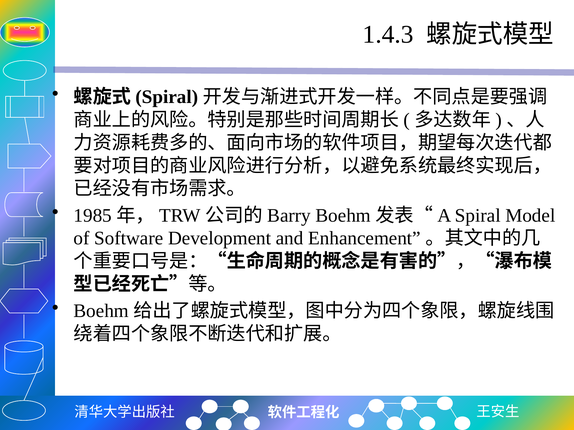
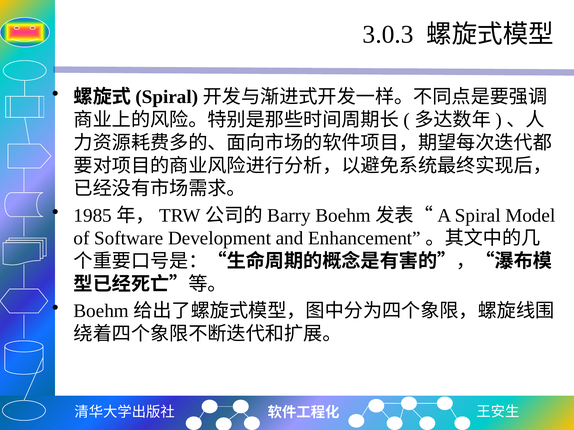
1.4.3: 1.4.3 -> 3.0.3 (388, 34)
